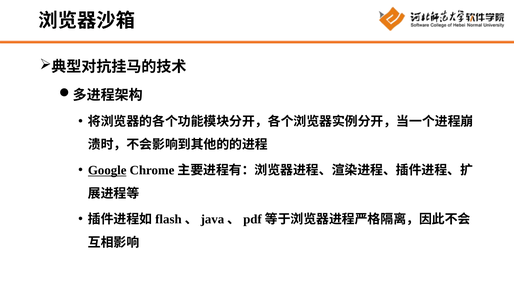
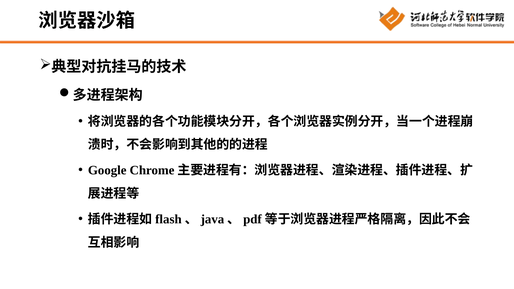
Google underline: present -> none (107, 170)
